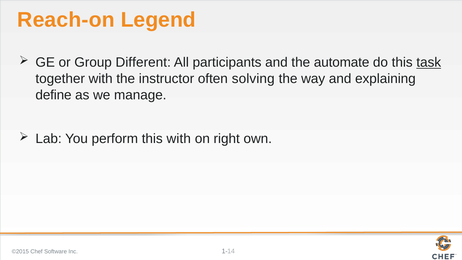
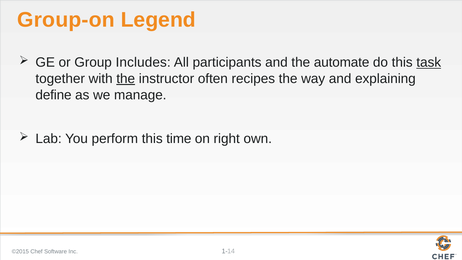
Reach-on: Reach-on -> Group-on (66, 20)
Different: Different -> Includes (143, 63)
the underline: none -> present (126, 79)
solving: solving -> recipes (253, 79)
this with: with -> time (179, 139)
